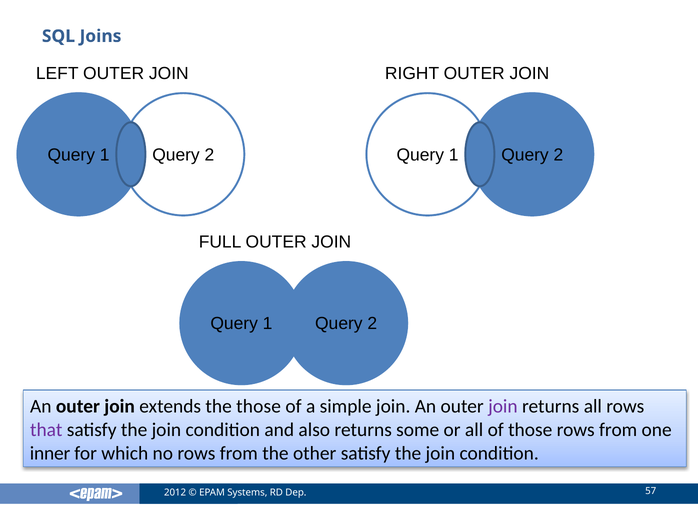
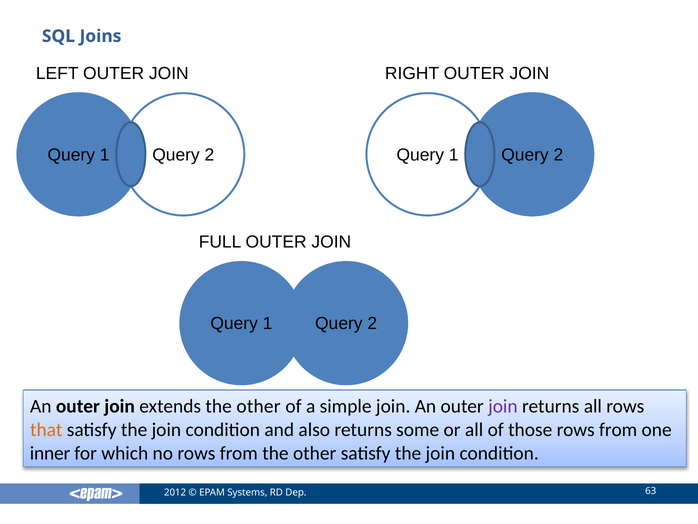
extends the those: those -> other (259, 406)
that colour: purple -> orange (46, 429)
57: 57 -> 63 (651, 491)
